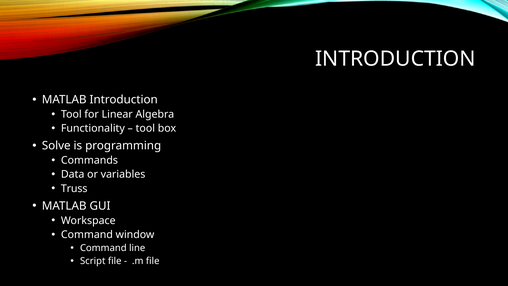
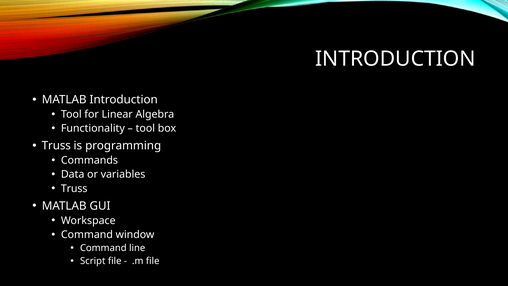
Solve: Solve -> Truss (56, 146)
